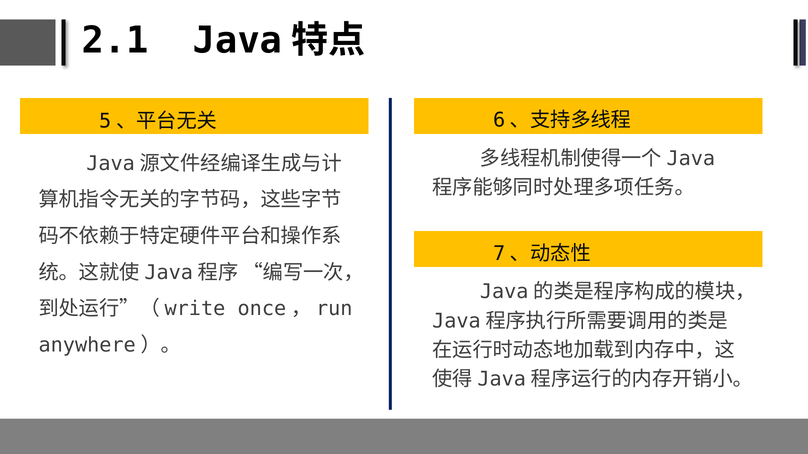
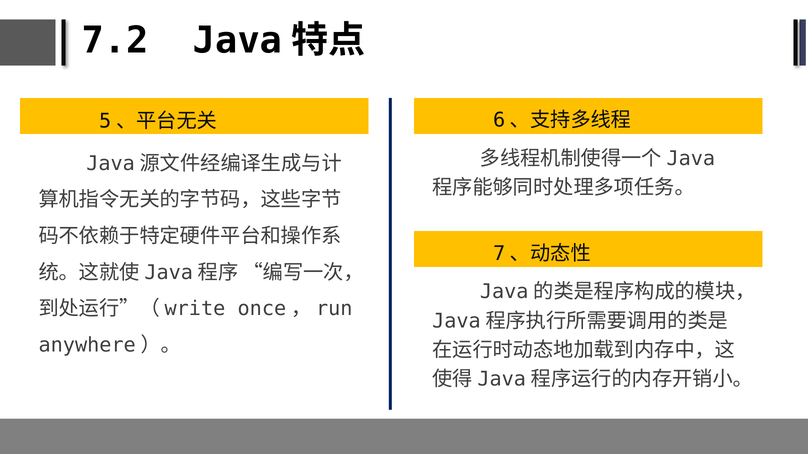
2.1: 2.1 -> 7.2 (115, 41)
